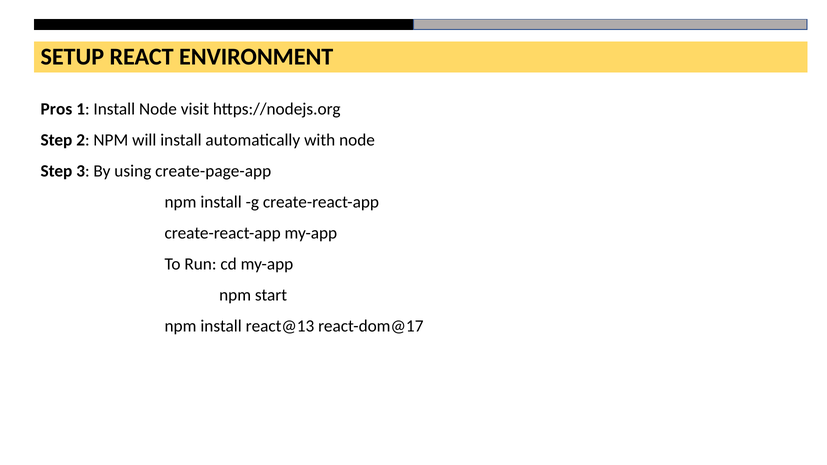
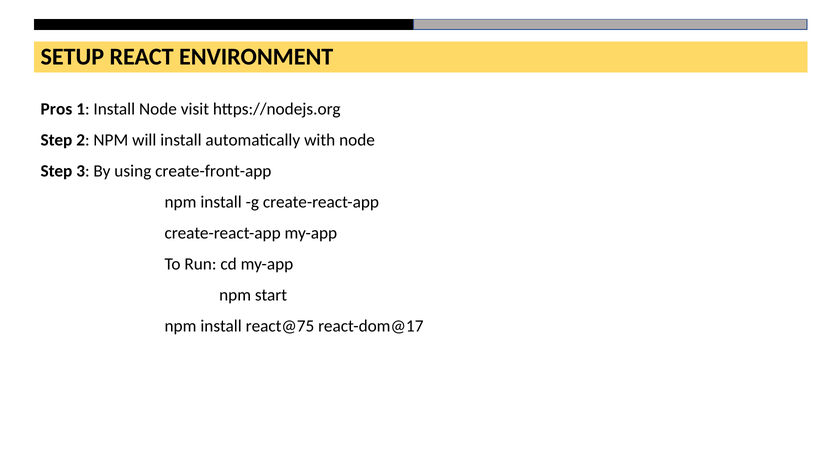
create-page-app: create-page-app -> create-front-app (213, 171)
react@13: react@13 -> react@75 (280, 326)
